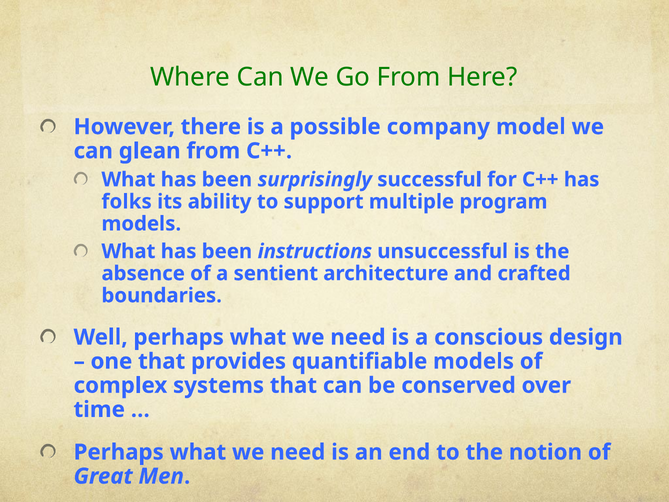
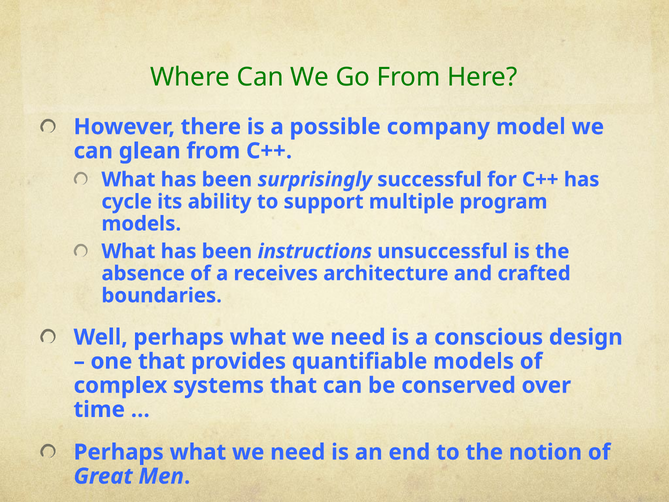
folks: folks -> cycle (127, 202)
sentient: sentient -> receives (276, 273)
